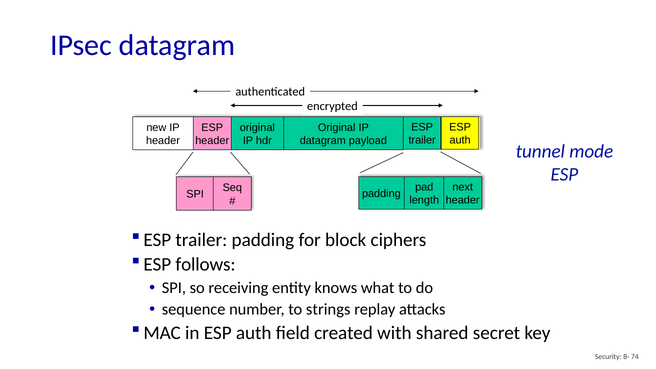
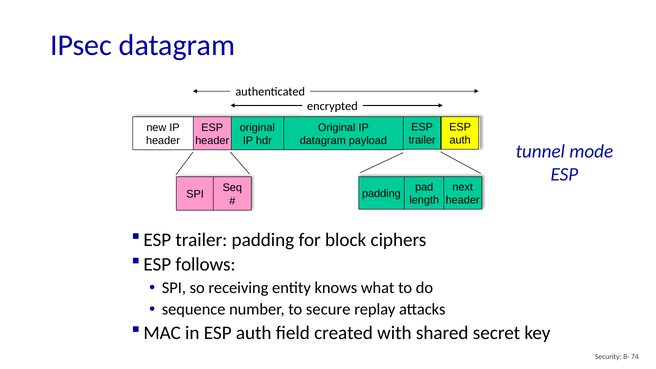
strings: strings -> secure (328, 310)
